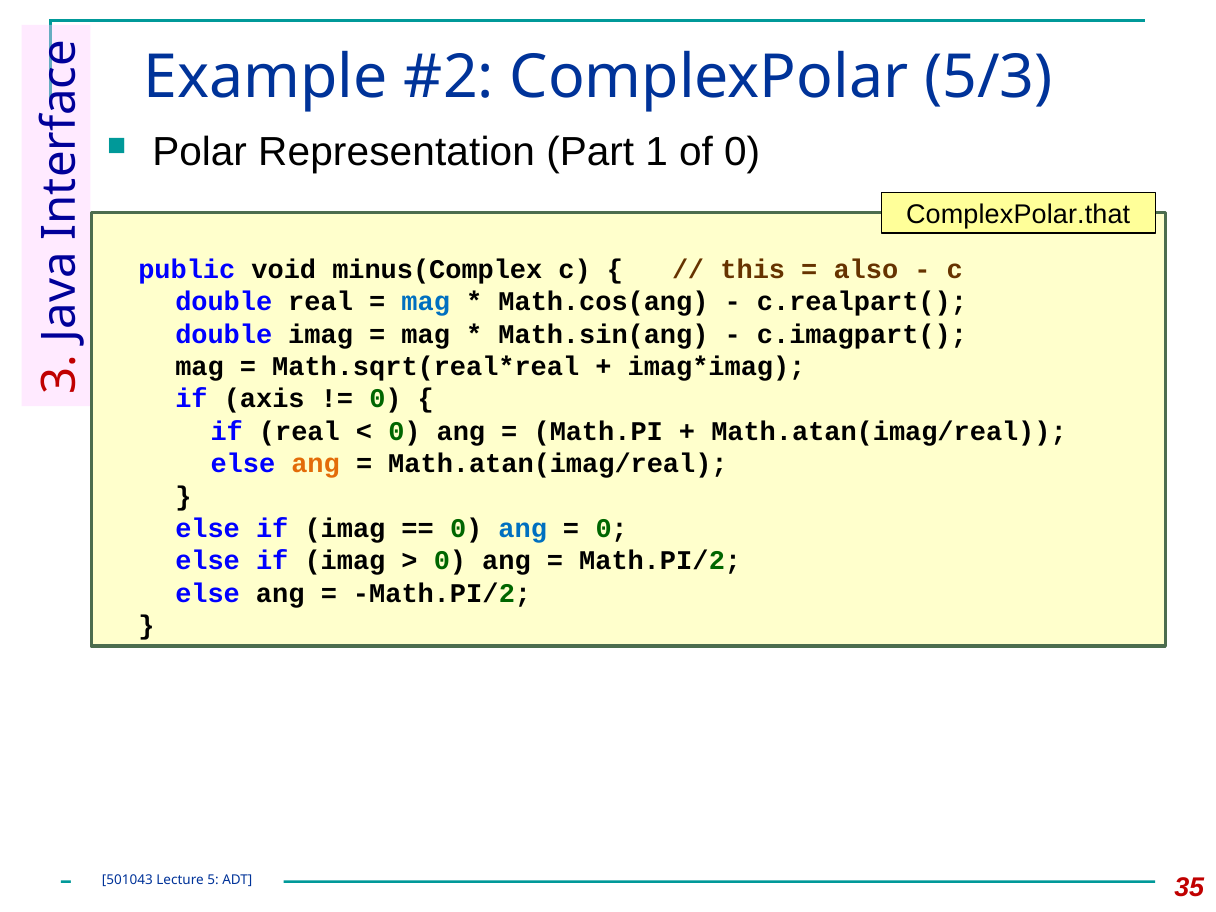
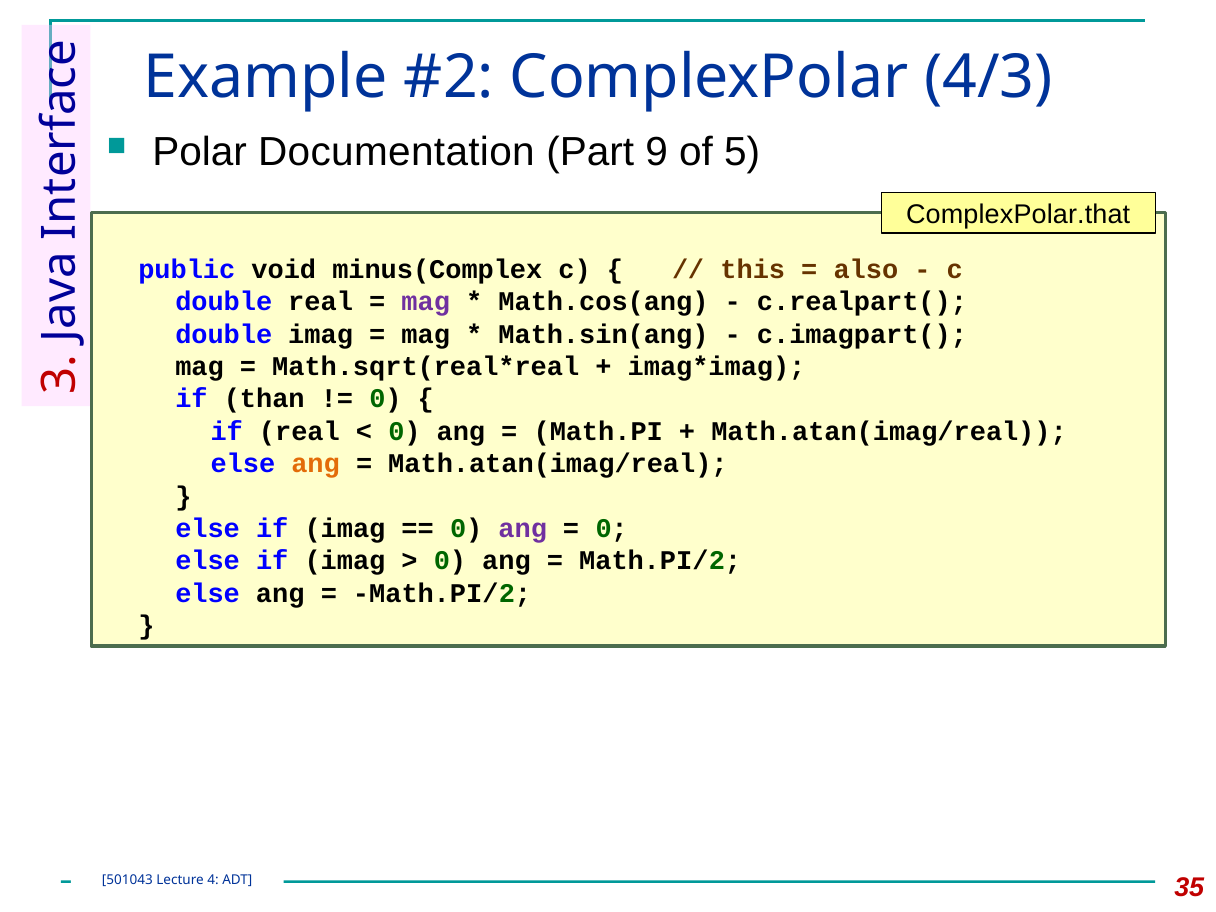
5/3: 5/3 -> 4/3 (988, 77)
Representation: Representation -> Documentation (396, 152)
1: 1 -> 9 (657, 152)
of 0: 0 -> 5 (742, 152)
mag colour: blue -> purple (426, 302)
axis: axis -> than (264, 399)
ang colour: blue -> purple (523, 529)
5: 5 -> 4 (213, 880)
